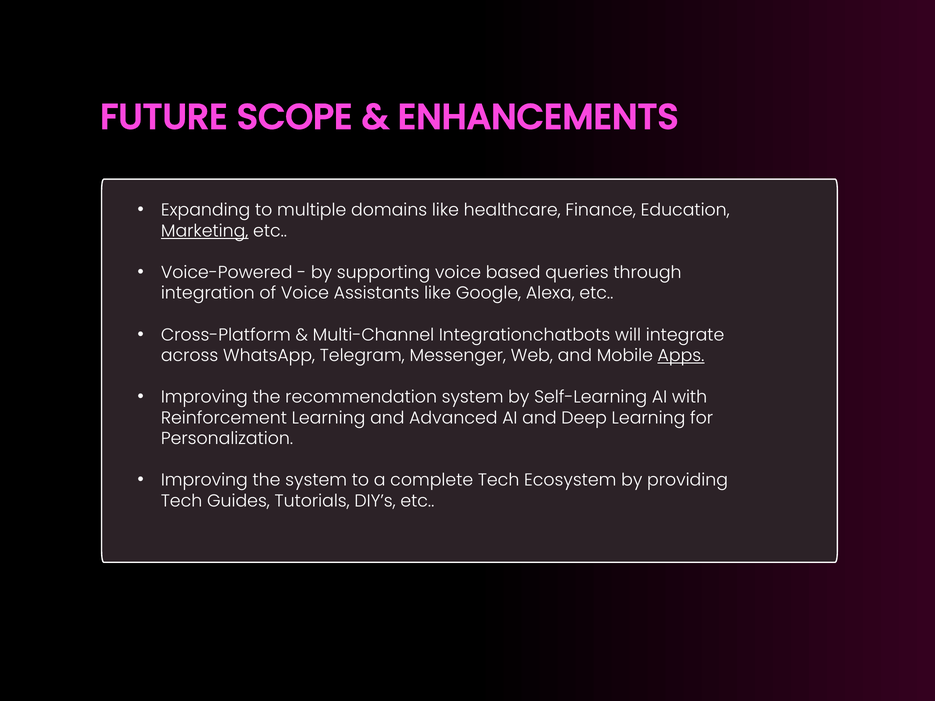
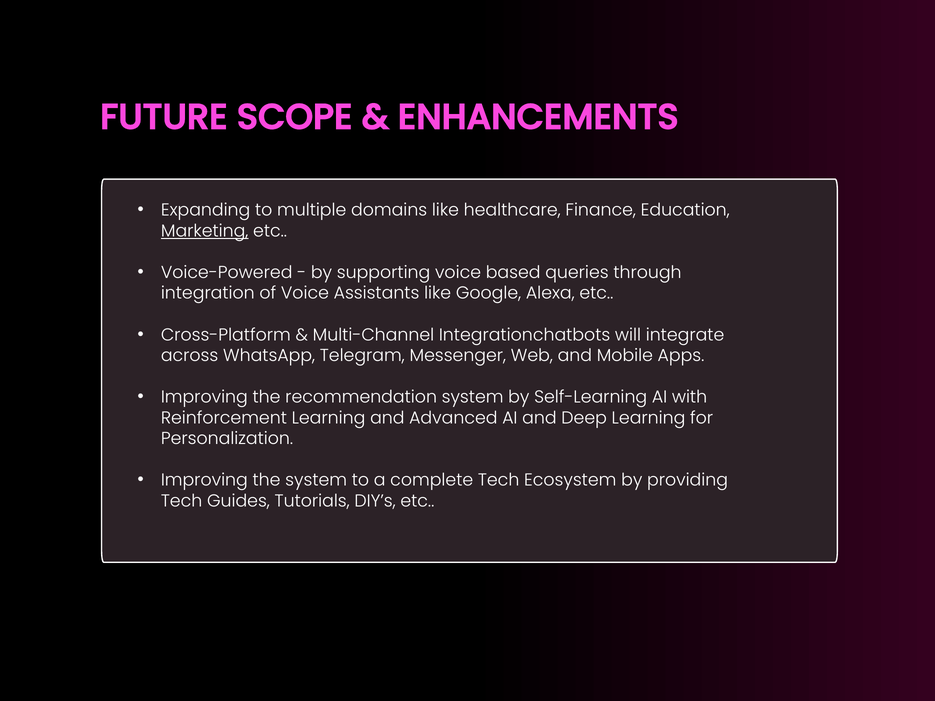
Apps underline: present -> none (681, 356)
